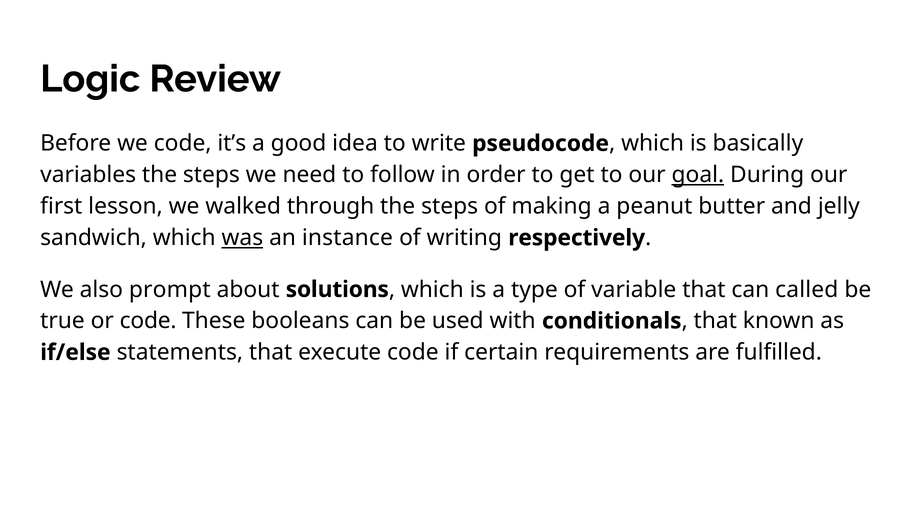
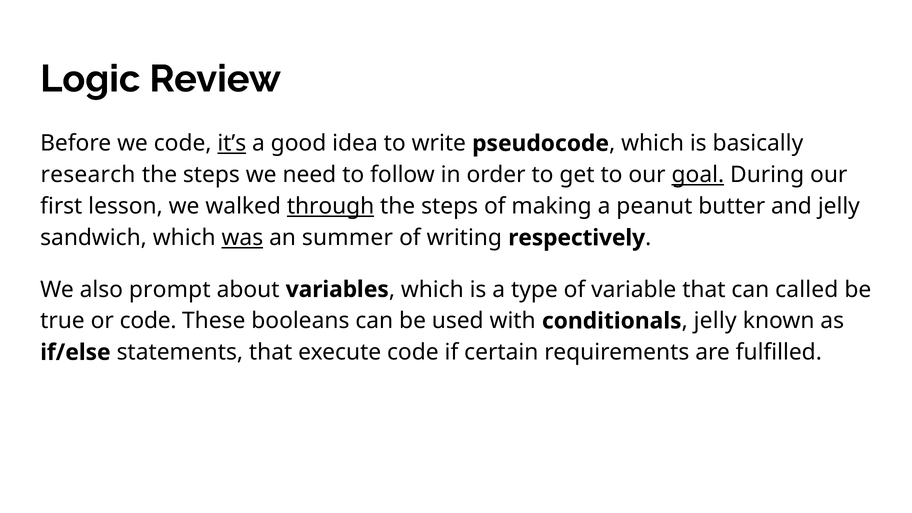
it’s underline: none -> present (232, 143)
variables: variables -> research (88, 175)
through underline: none -> present (331, 206)
instance: instance -> summer (347, 238)
solutions: solutions -> variables (337, 289)
that: that -> jelly (715, 321)
